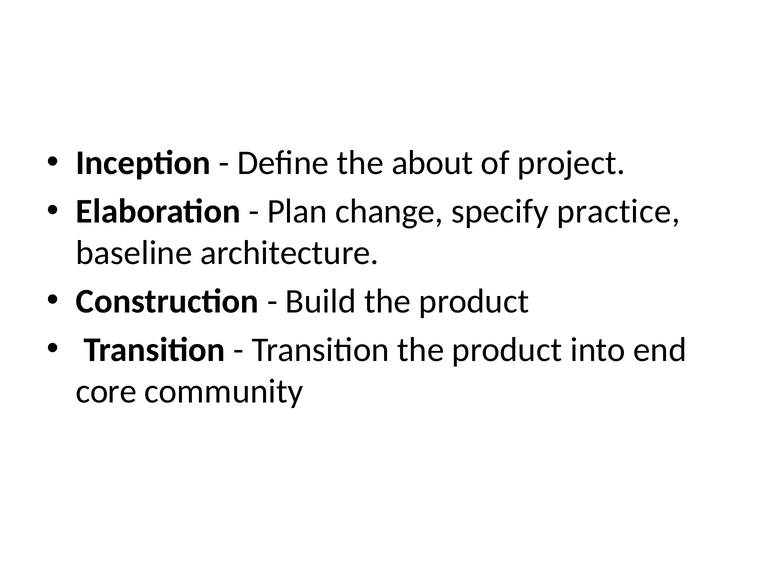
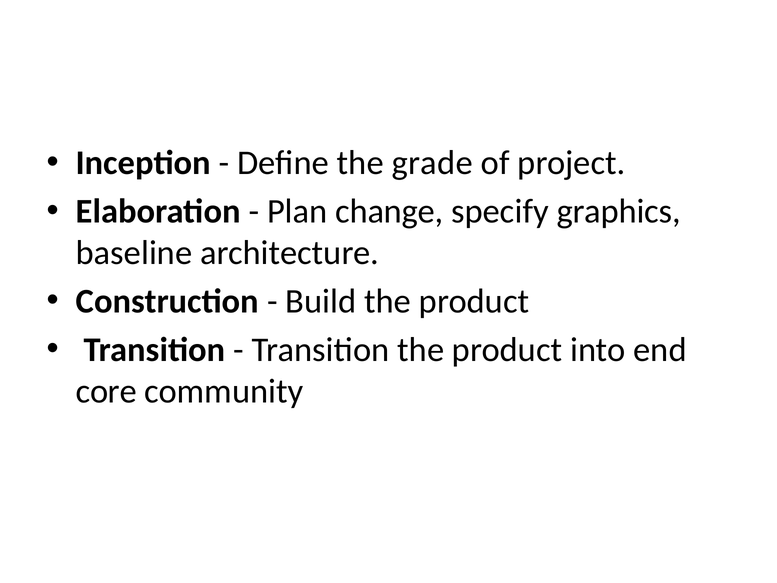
about: about -> grade (432, 163)
practice: practice -> graphics (619, 211)
